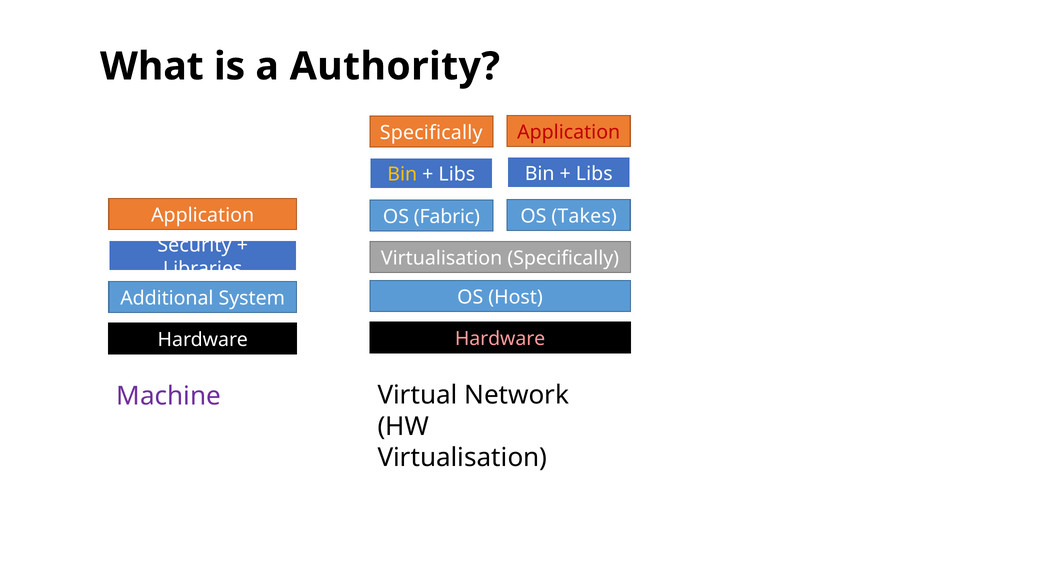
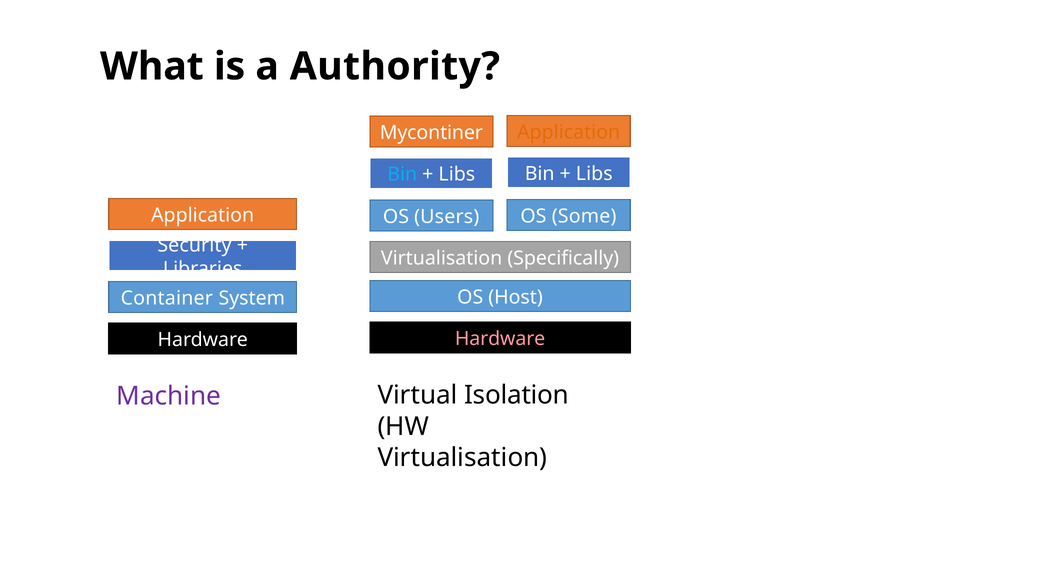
Application colour: red -> orange (569, 132)
Specifically: Specifically -> Mycontiner (431, 133)
Bin colour: yellow -> light blue (402, 175)
Takes: Takes -> Some (584, 216)
Fabric: Fabric -> Users (447, 217)
Additional: Additional -> Container (167, 298)
Network: Network -> Isolation (517, 395)
